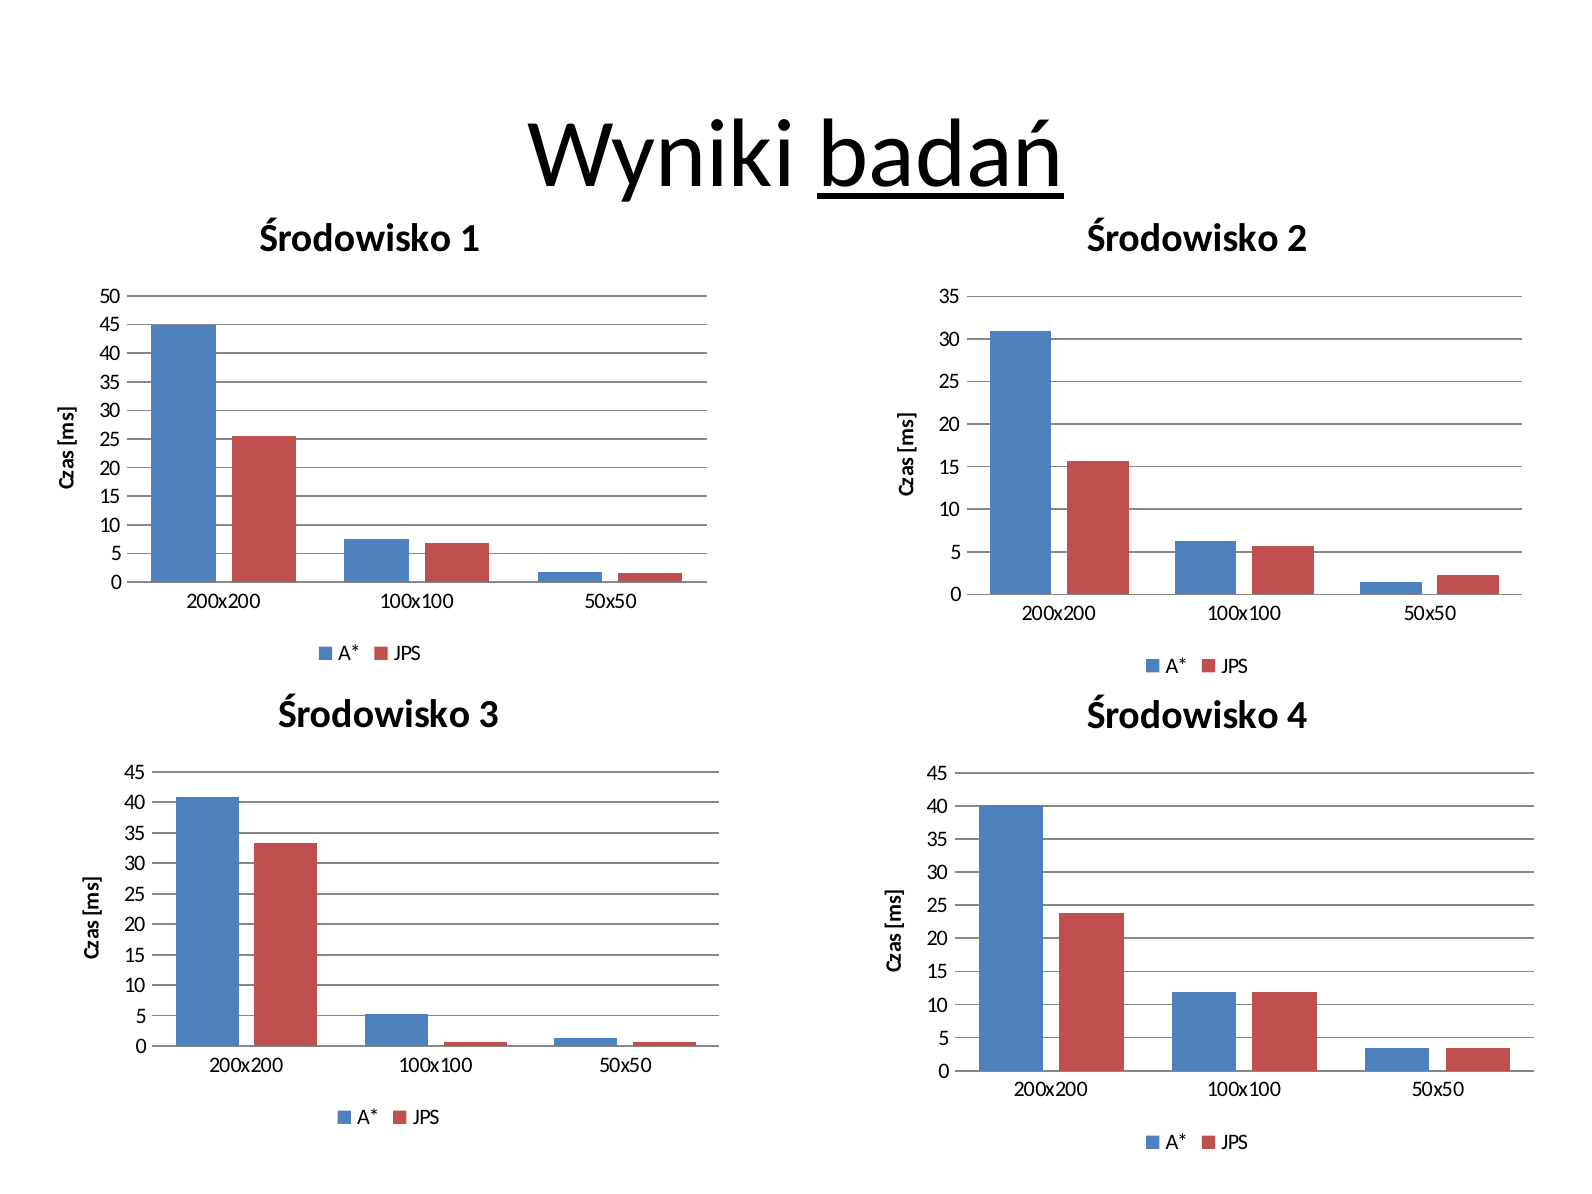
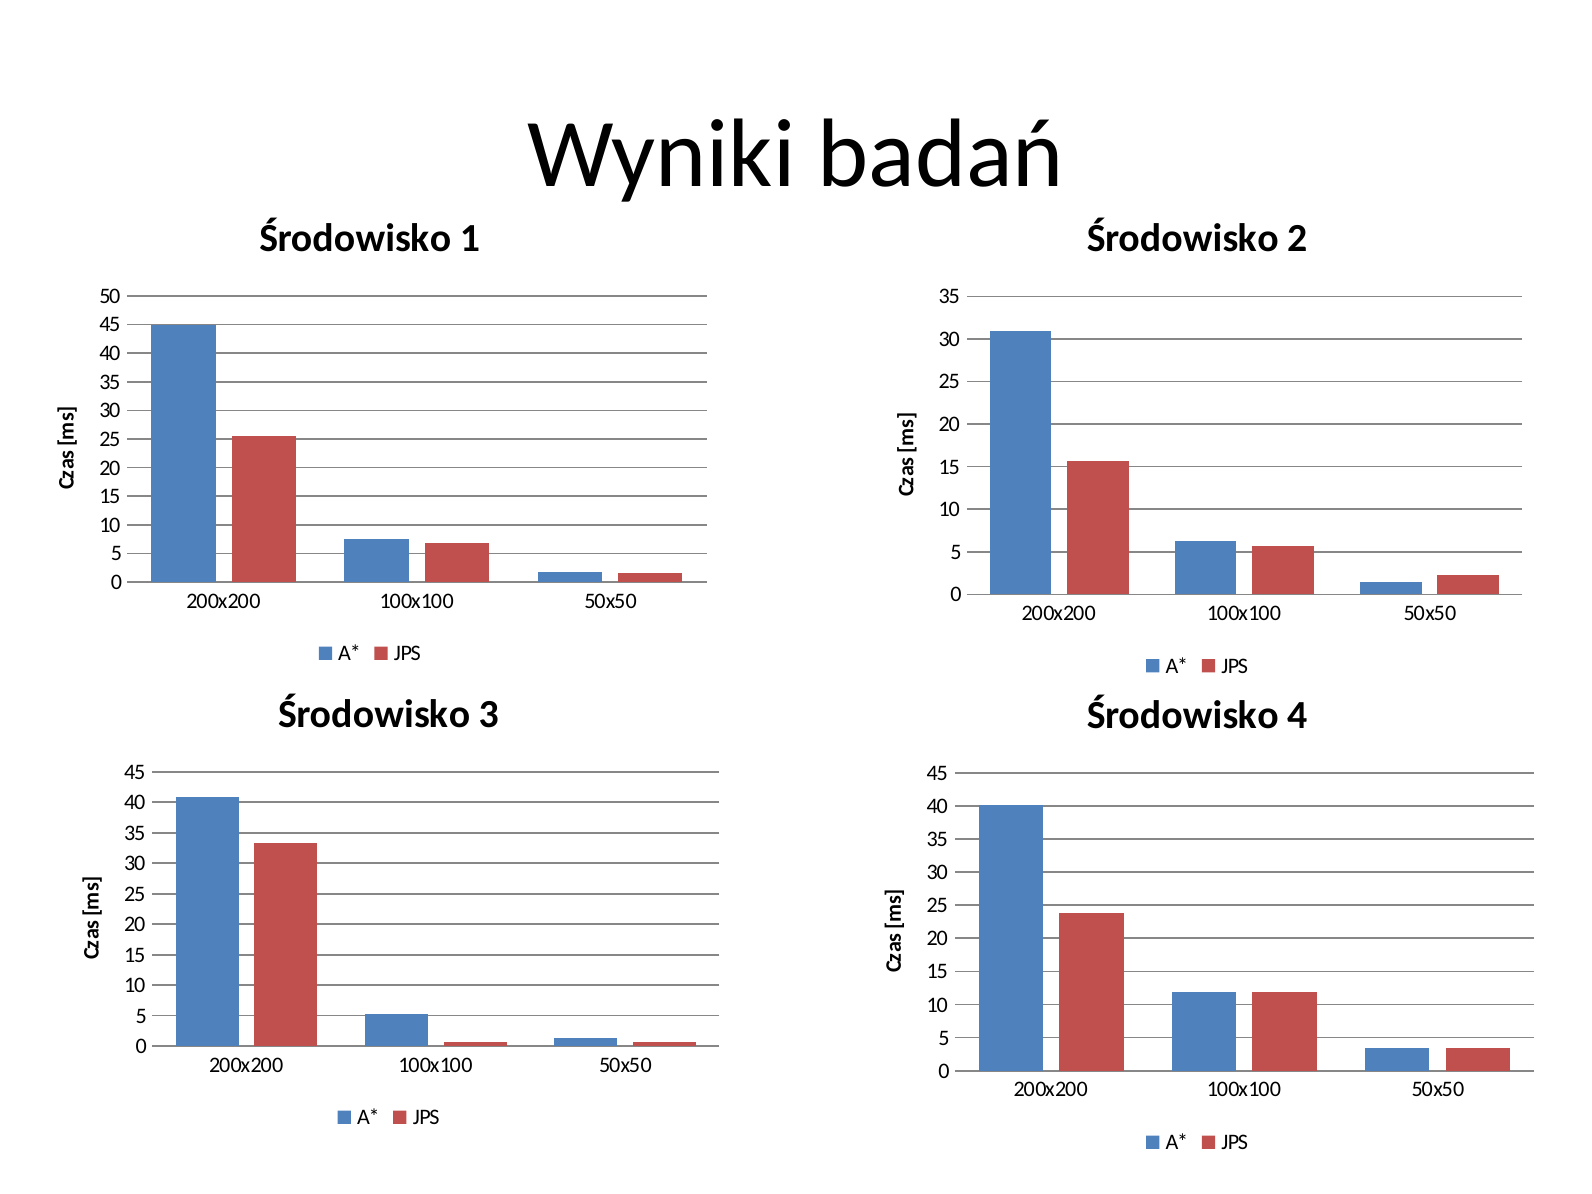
badań underline: present -> none (941, 154)
